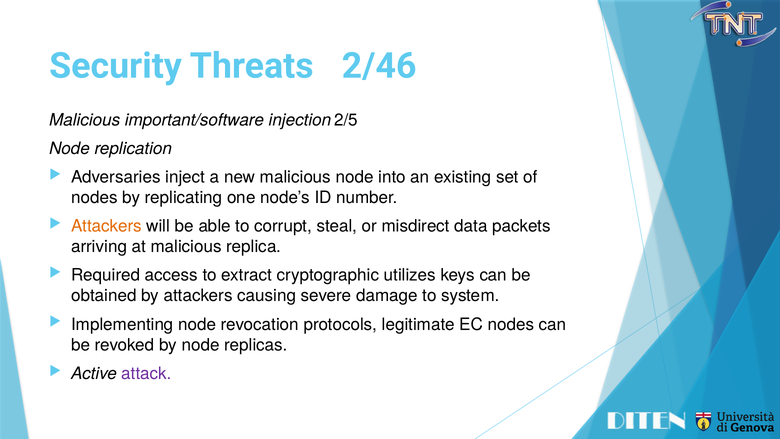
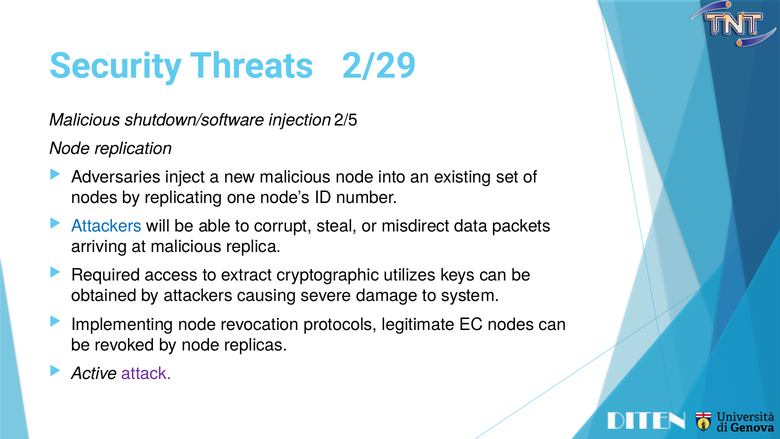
2/46: 2/46 -> 2/29 (379, 66)
important/software: important/software -> shutdown/software (194, 120)
Attackers colour: orange -> blue (106, 226)
